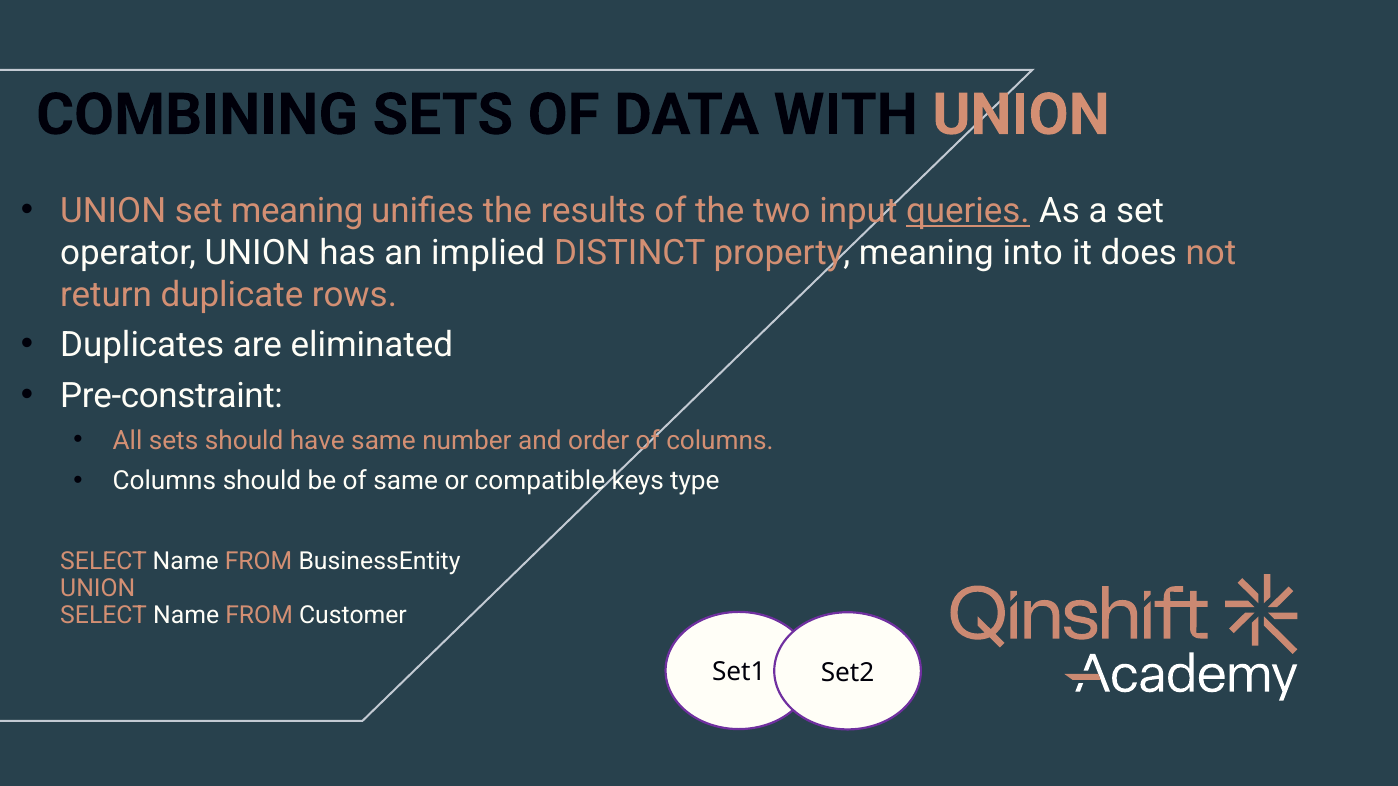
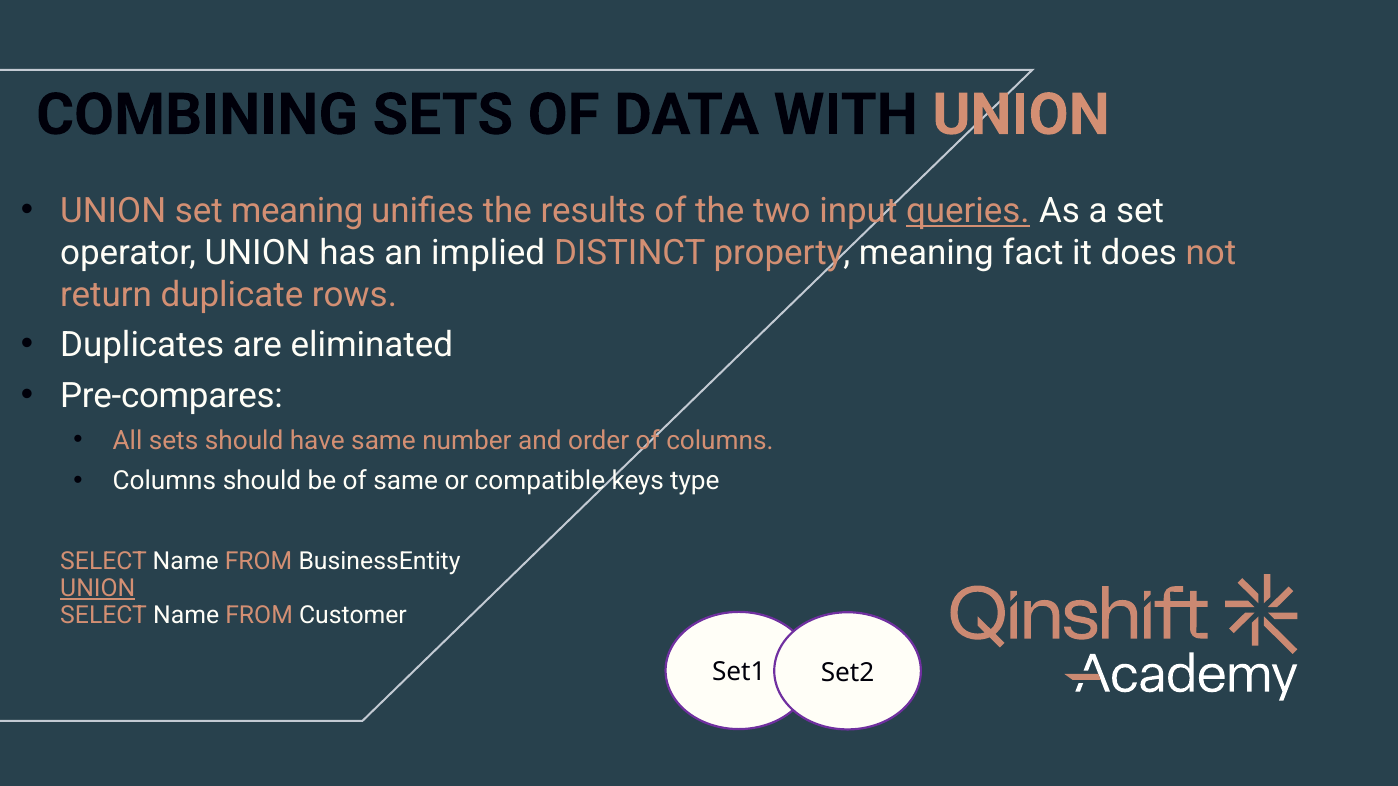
into: into -> fact (1033, 253)
Pre-constraint: Pre-constraint -> Pre-compares (172, 396)
UNION underline: none -> present (98, 588)
